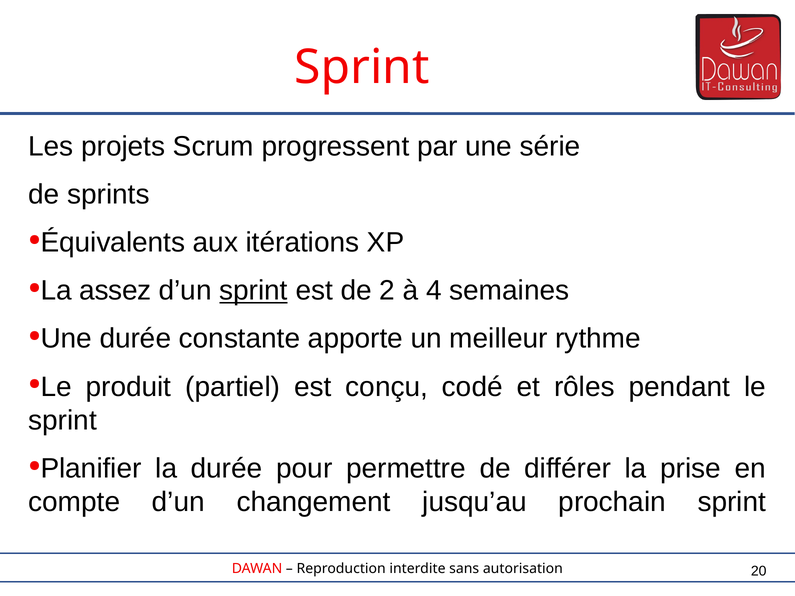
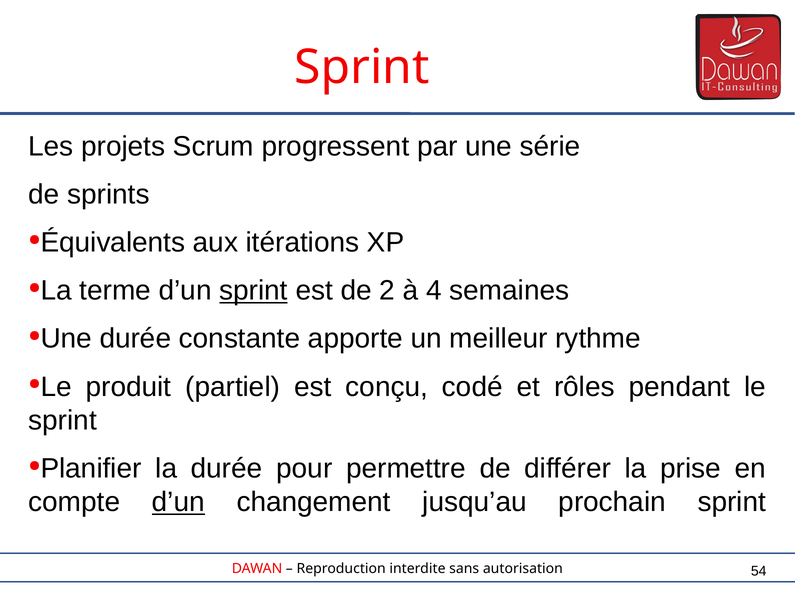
assez: assez -> terme (115, 291)
d’un underline: none -> present (178, 502)
20: 20 -> 54 (759, 572)
